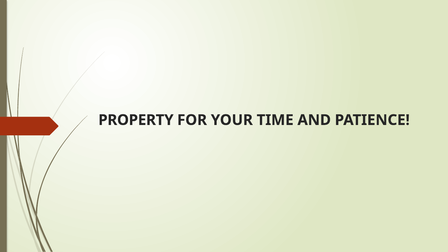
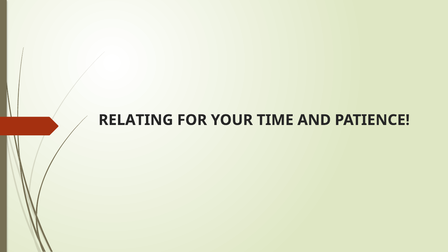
PROPERTY: PROPERTY -> RELATING (136, 120)
